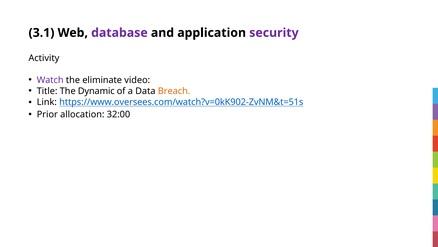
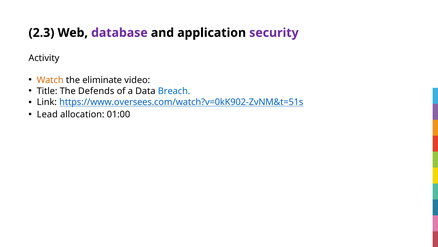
3.1: 3.1 -> 2.3 (41, 33)
Watch colour: purple -> orange (50, 80)
Dynamic: Dynamic -> Defends (96, 91)
Breach colour: orange -> blue (174, 91)
Prior: Prior -> Lead (47, 114)
32:00: 32:00 -> 01:00 (118, 114)
